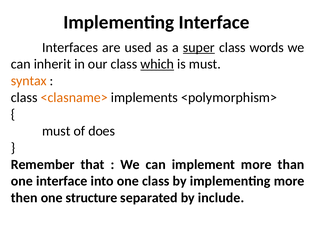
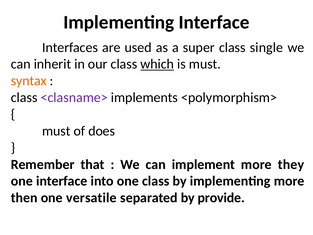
super underline: present -> none (199, 47)
words: words -> single (267, 47)
<clasname> colour: orange -> purple (74, 97)
than: than -> they (291, 164)
structure: structure -> versatile (91, 198)
include: include -> provide (221, 198)
